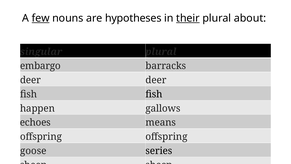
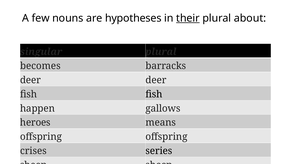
few underline: present -> none (41, 18)
embargo: embargo -> becomes (40, 66)
echoes: echoes -> heroes (35, 122)
goose: goose -> crises (33, 151)
